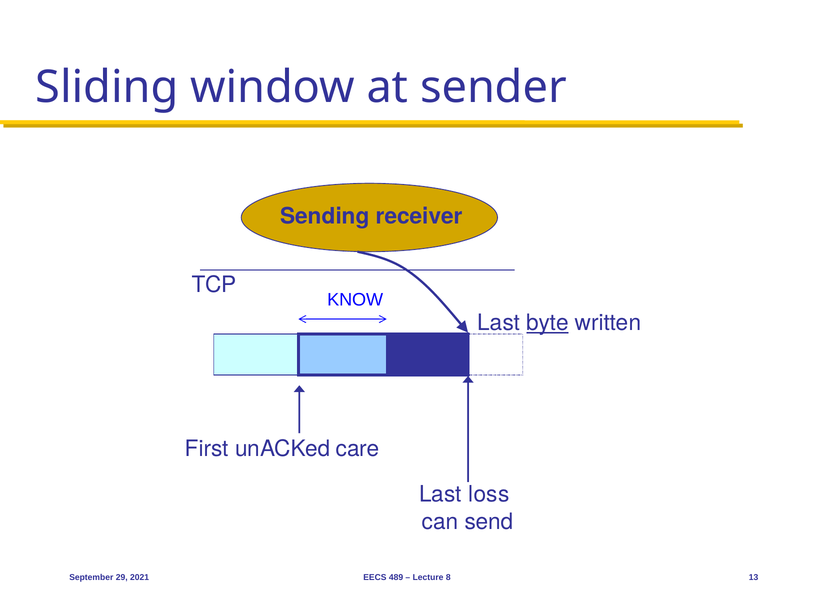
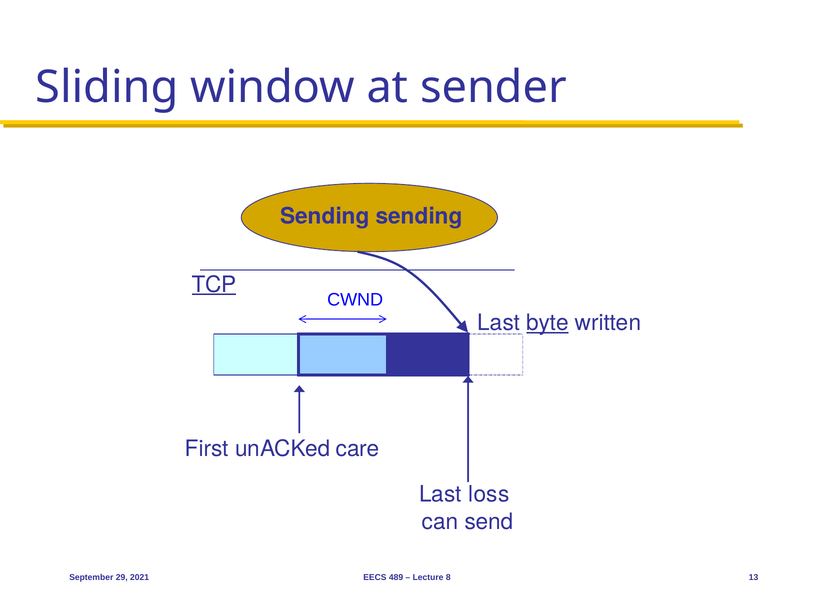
Sending receiver: receiver -> sending (419, 216)
TCP underline: none -> present (214, 284)
KNOW: KNOW -> CWND (355, 299)
